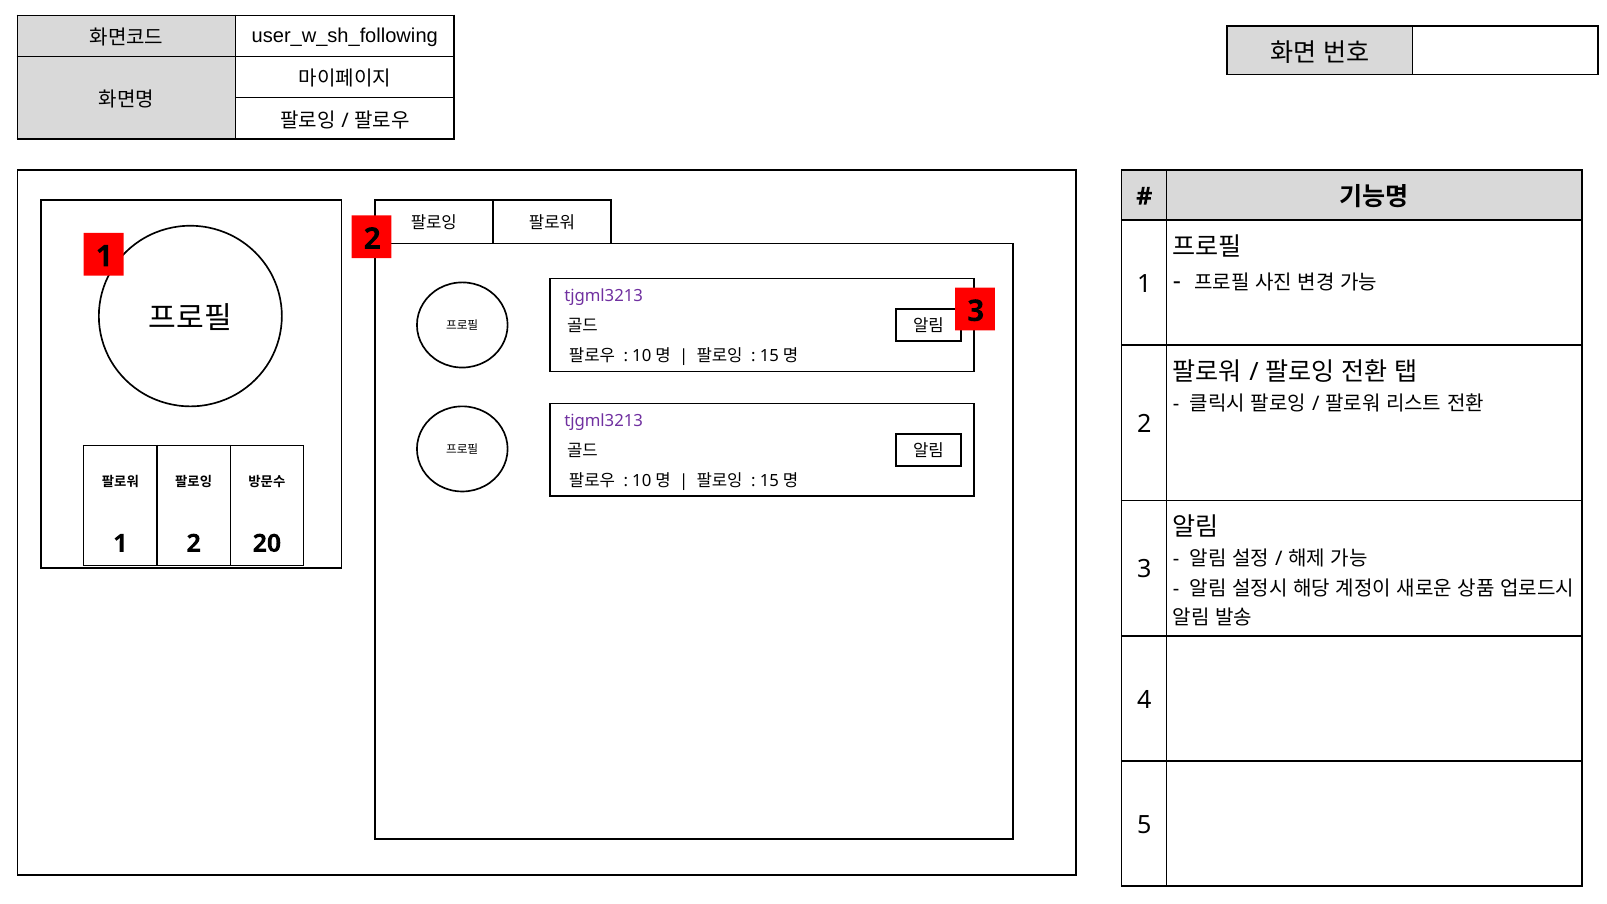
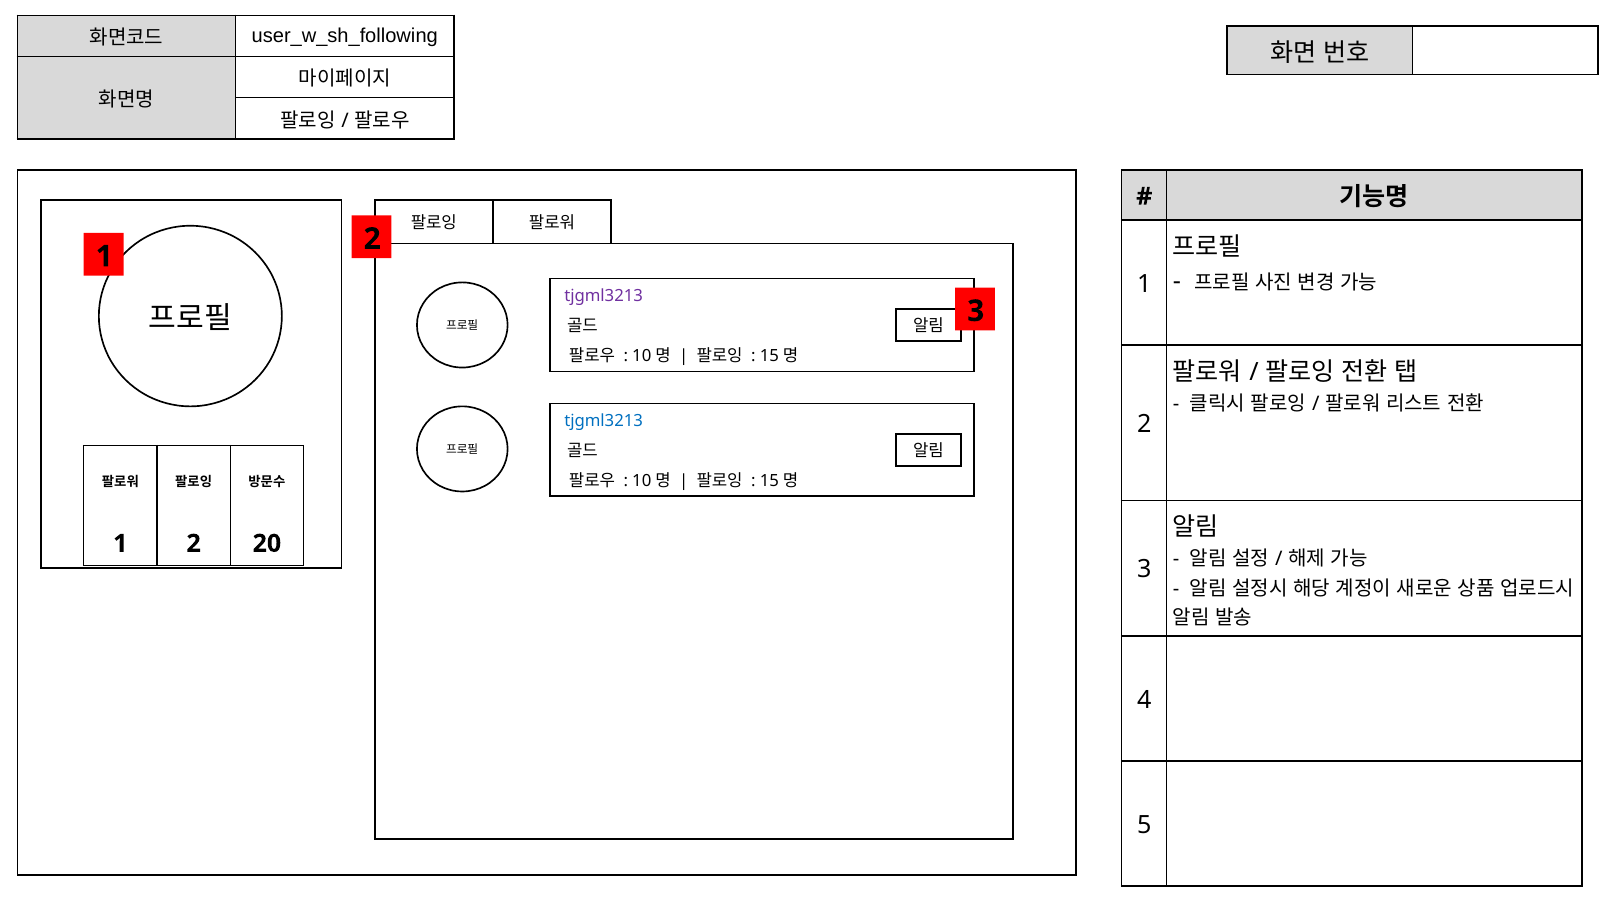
tjgml3213 colour: purple -> blue (604, 421)
